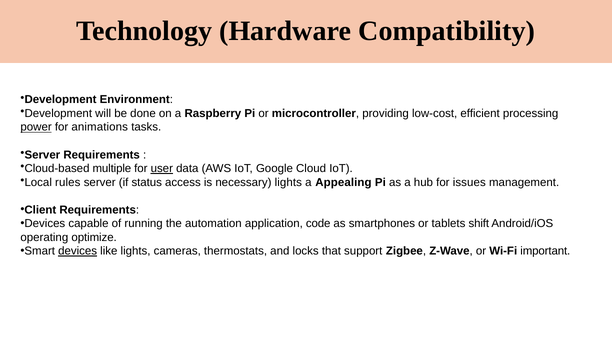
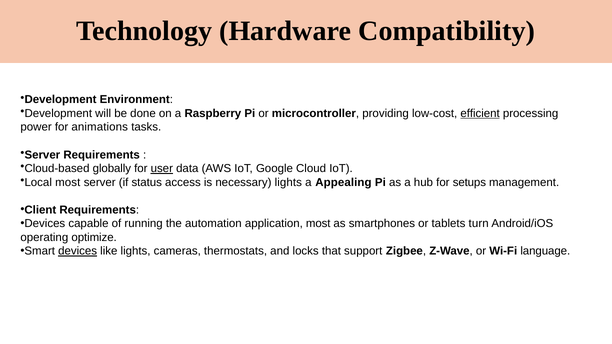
efficient underline: none -> present (480, 114)
power underline: present -> none (36, 127)
multiple: multiple -> globally (112, 169)
Local rules: rules -> most (68, 182)
issues: issues -> setups (469, 182)
application code: code -> most (318, 224)
shift: shift -> turn (479, 224)
important: important -> language (545, 251)
